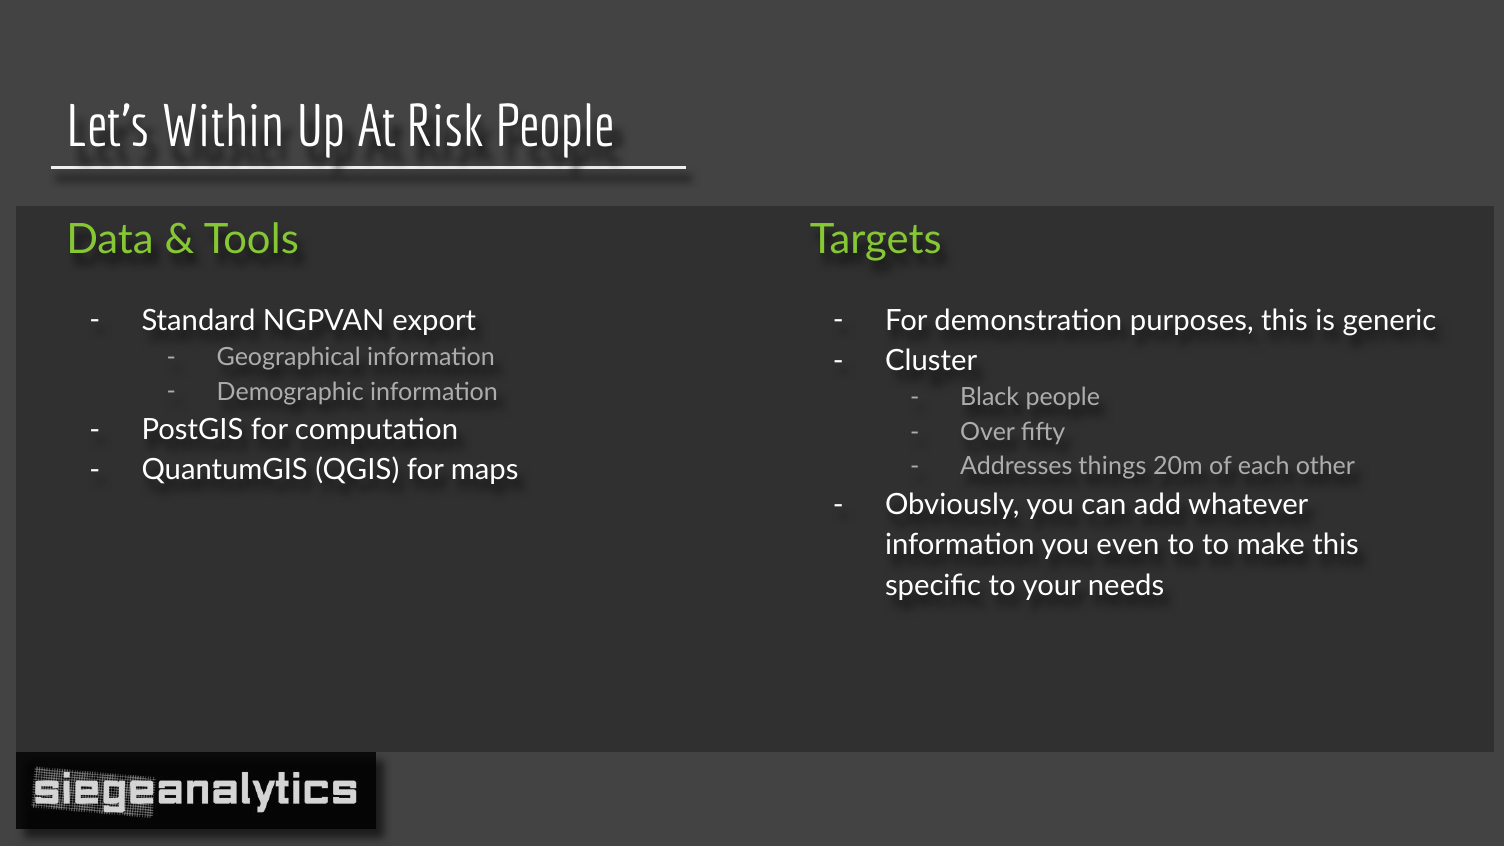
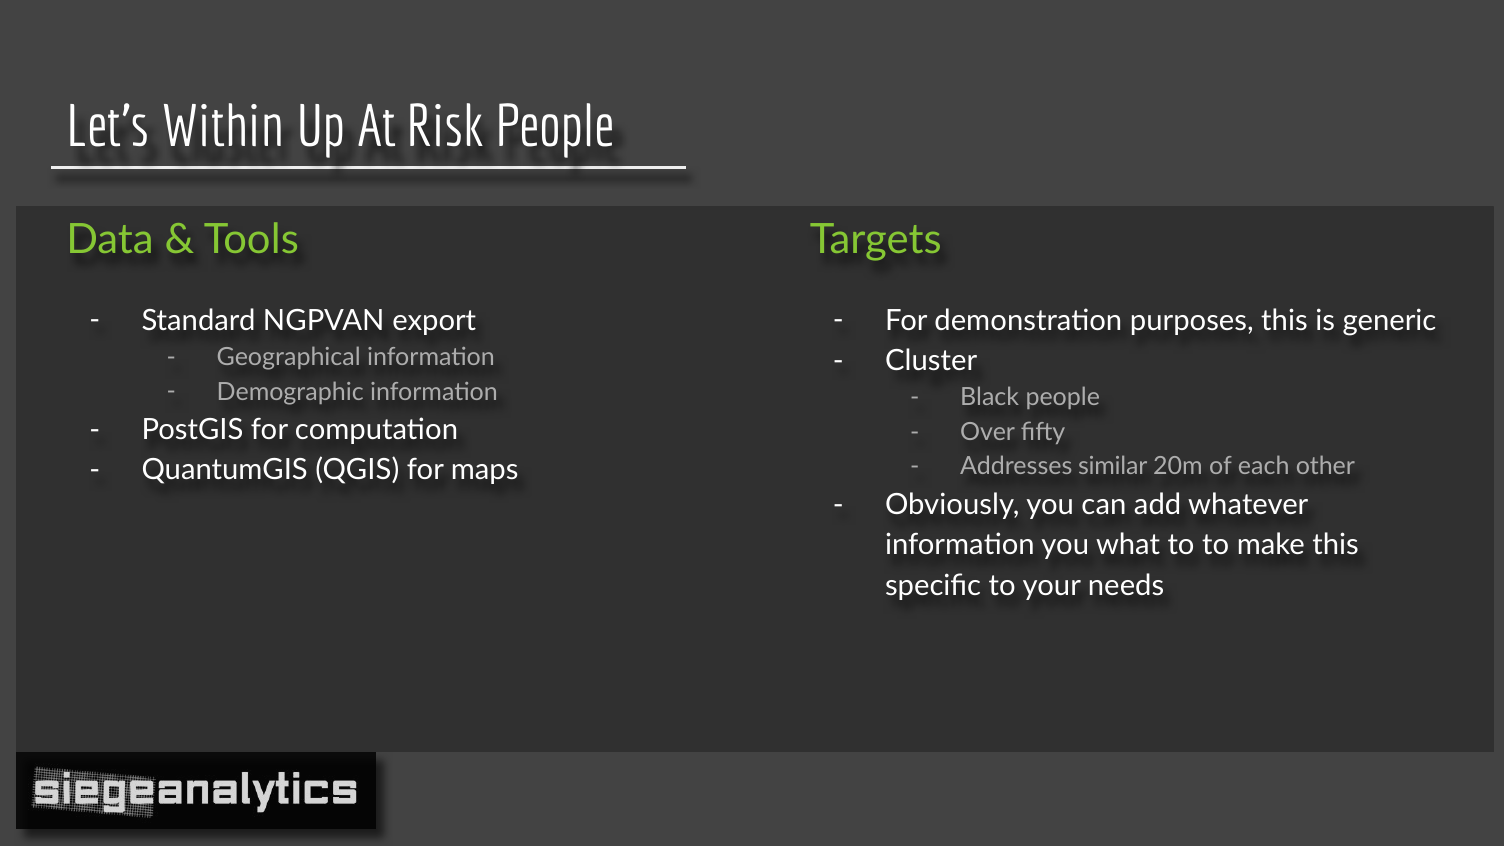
things: things -> similar (1113, 467)
even: even -> what (1128, 545)
